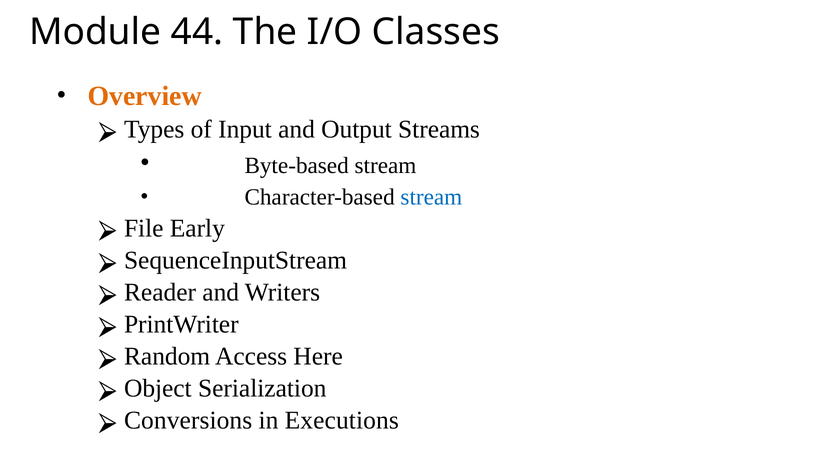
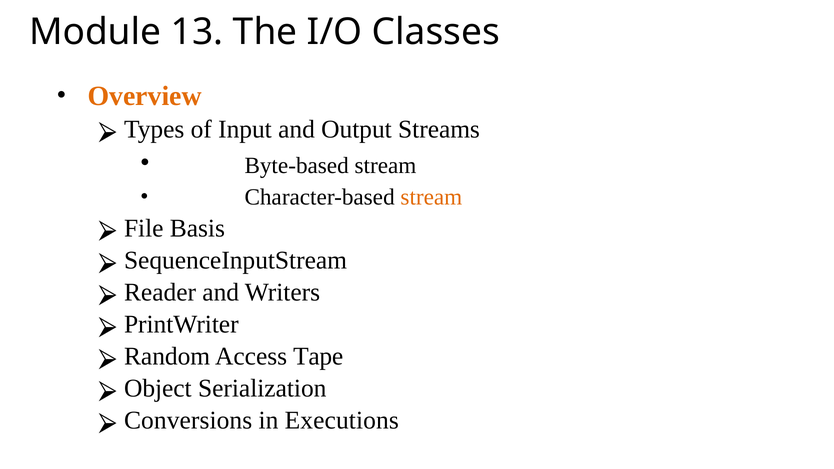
44: 44 -> 13 (197, 32)
stream colour: blue -> orange (431, 197)
Early: Early -> Basis (197, 228)
Here: Here -> Tape (318, 356)
